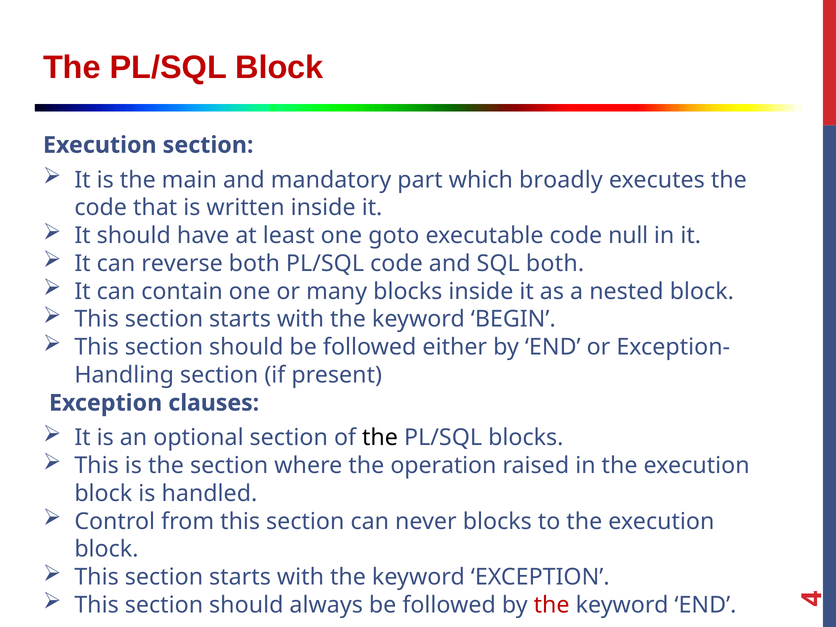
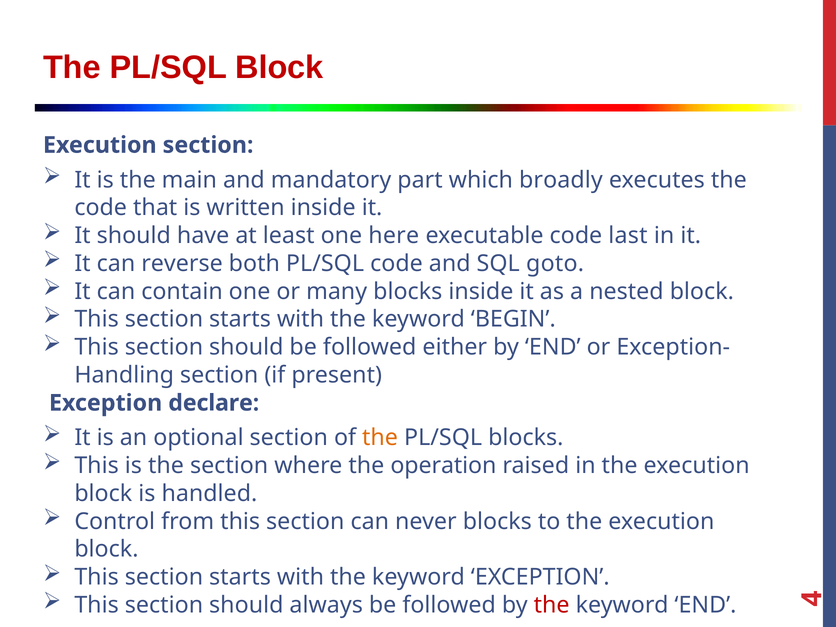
goto: goto -> here (394, 236)
null: null -> last (628, 236)
SQL both: both -> goto (555, 264)
clauses: clauses -> declare (214, 403)
the colour: black -> orange (380, 438)
